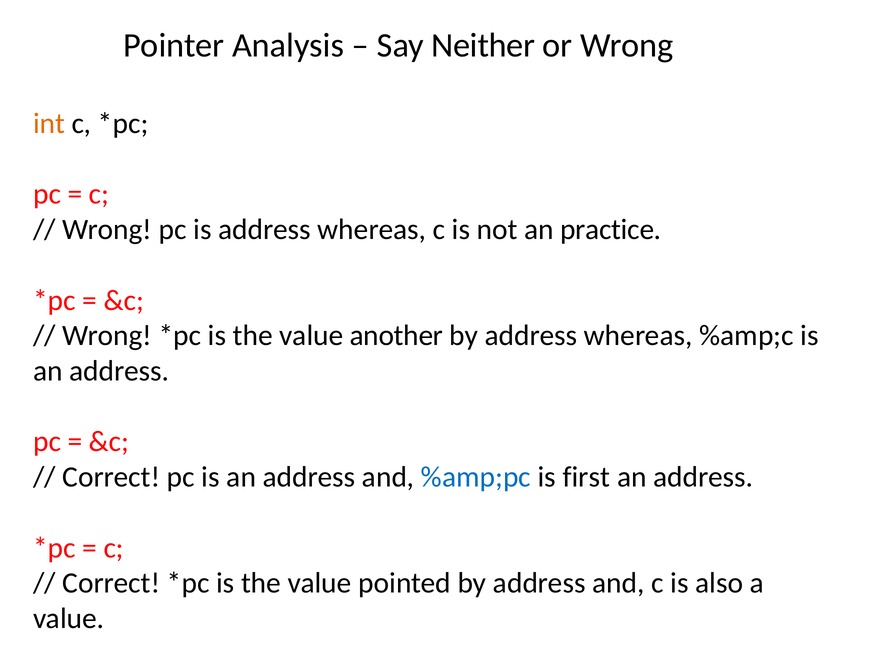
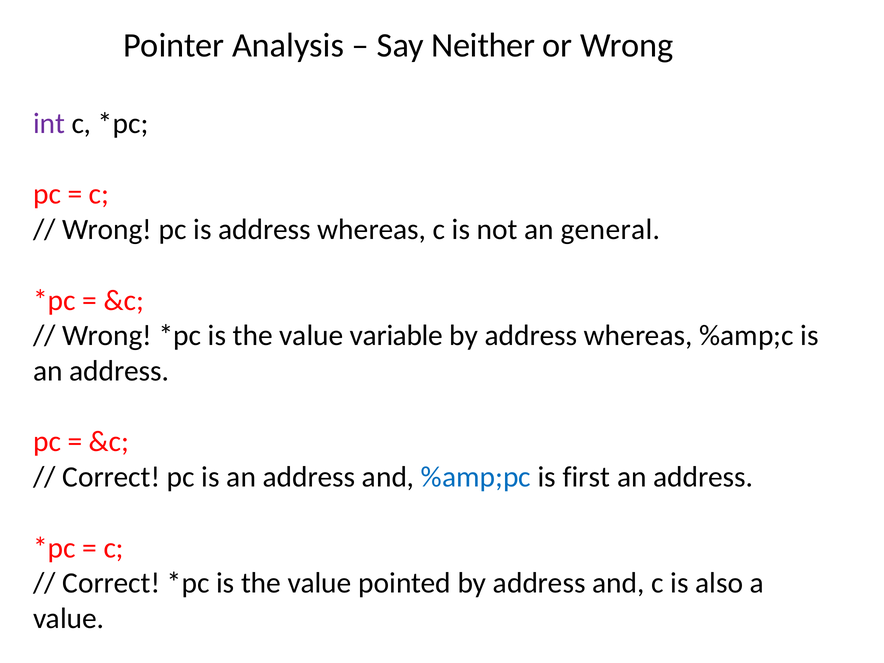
int colour: orange -> purple (49, 123)
practice: practice -> general (610, 230)
another: another -> variable (396, 336)
